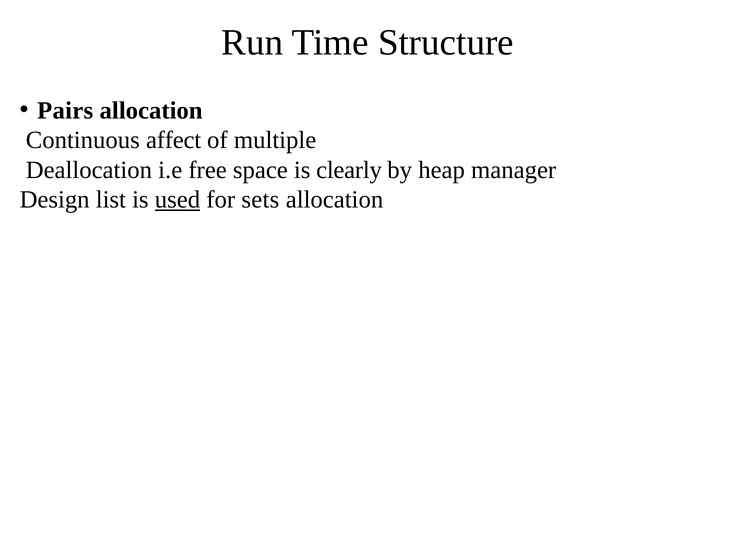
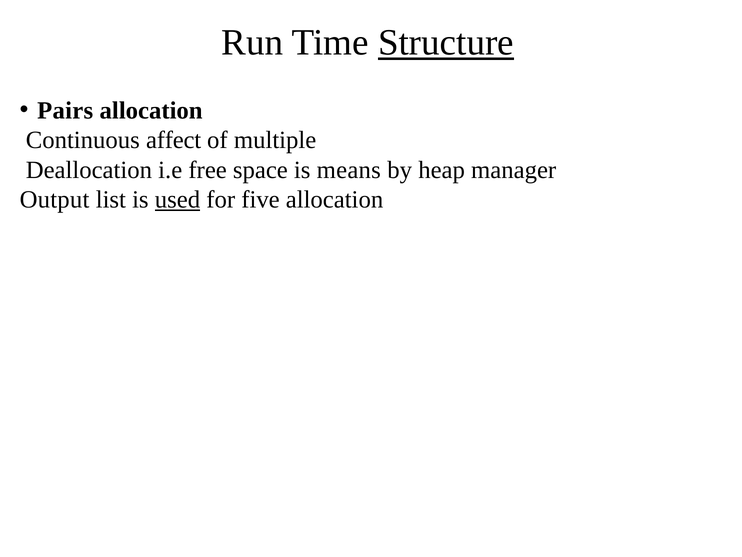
Structure underline: none -> present (446, 43)
clearly: clearly -> means (349, 170)
Design: Design -> Output (55, 200)
sets: sets -> five (261, 200)
